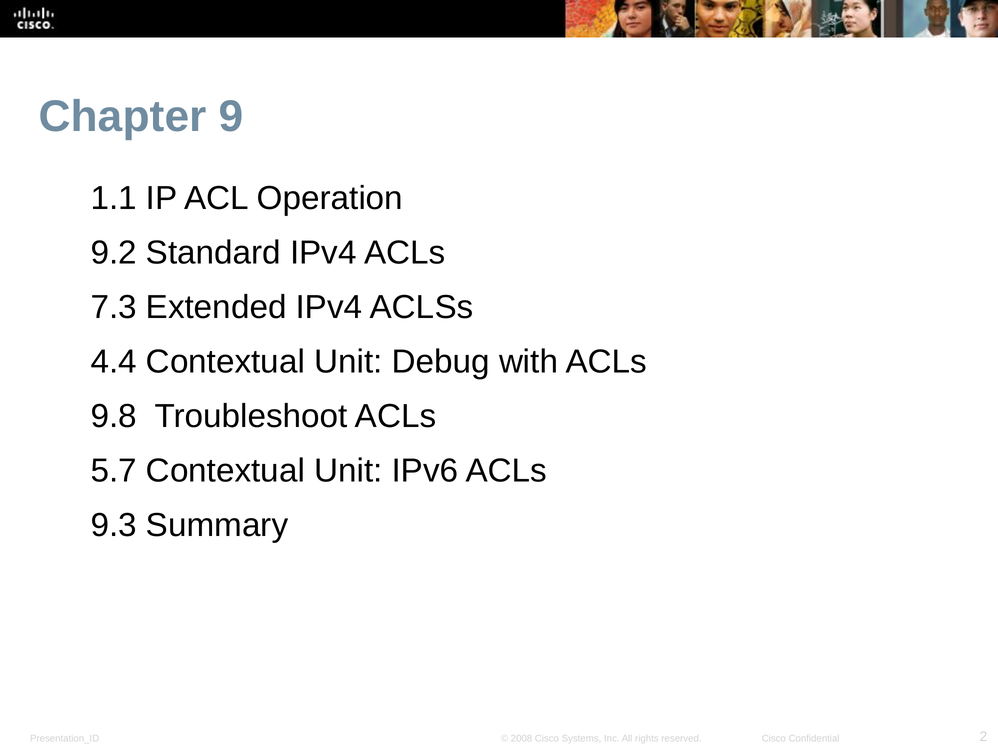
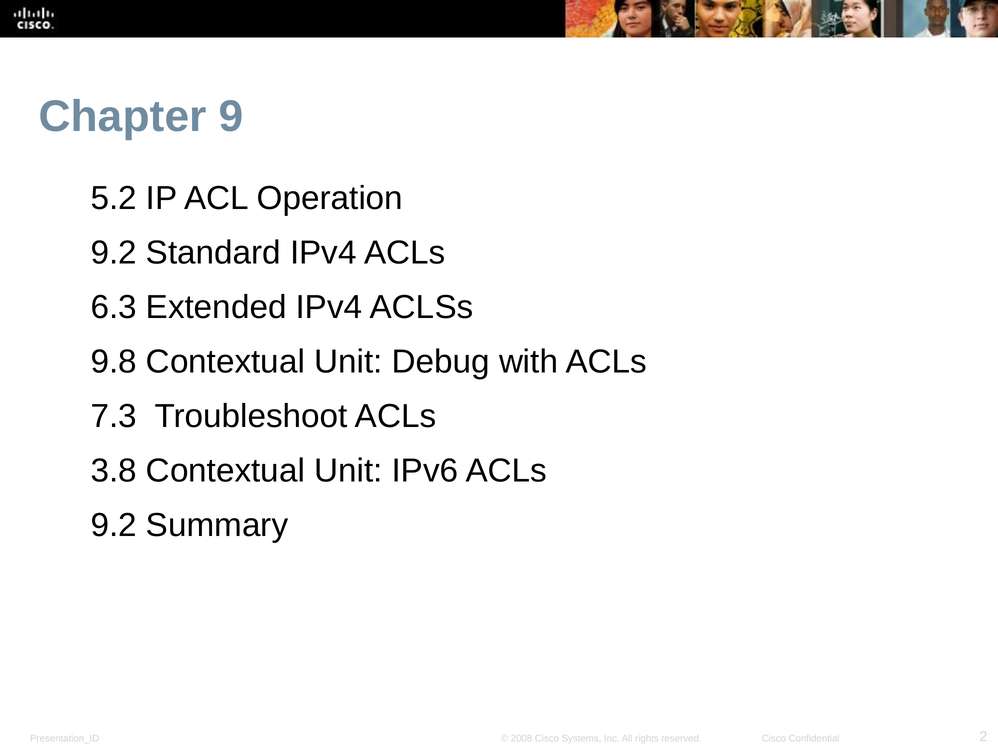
1.1: 1.1 -> 5.2 (114, 199)
7.3: 7.3 -> 6.3 (114, 308)
4.4: 4.4 -> 9.8 (114, 362)
9.8: 9.8 -> 7.3 (114, 417)
5.7: 5.7 -> 3.8 (114, 471)
9.3: 9.3 -> 9.2 (114, 526)
